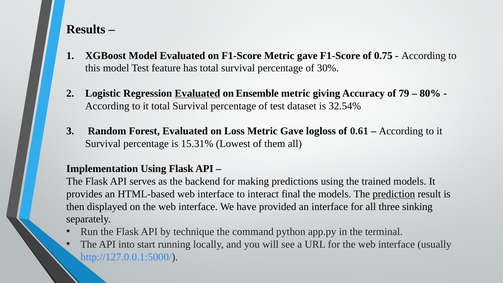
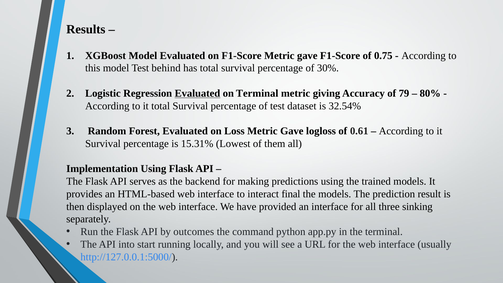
feature: feature -> behind (166, 68)
on Ensemble: Ensemble -> Terminal (257, 93)
prediction underline: present -> none (394, 194)
technique: technique -> outcomes (194, 232)
